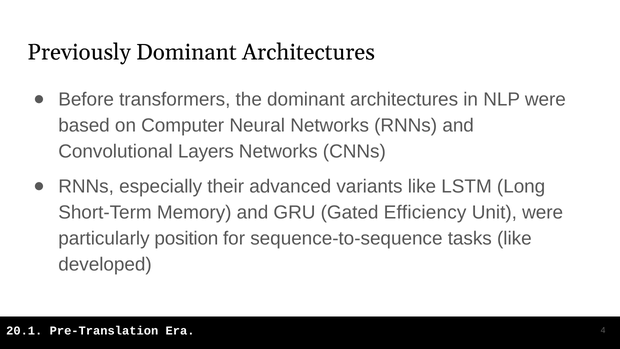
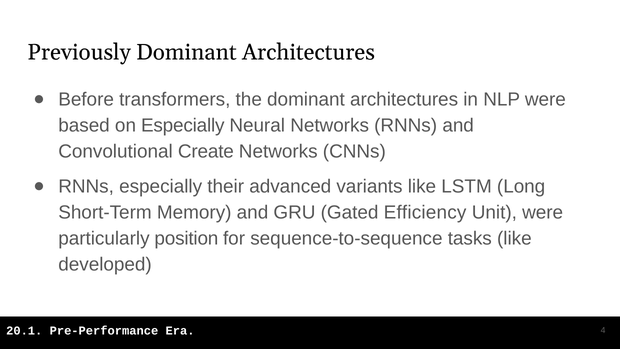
on Computer: Computer -> Especially (183, 125)
Layers: Layers -> Create (206, 151)
Pre-Translation: Pre-Translation -> Pre-Performance (104, 331)
